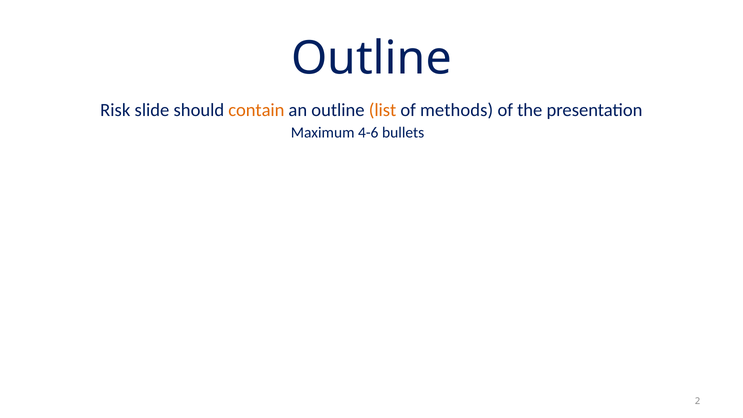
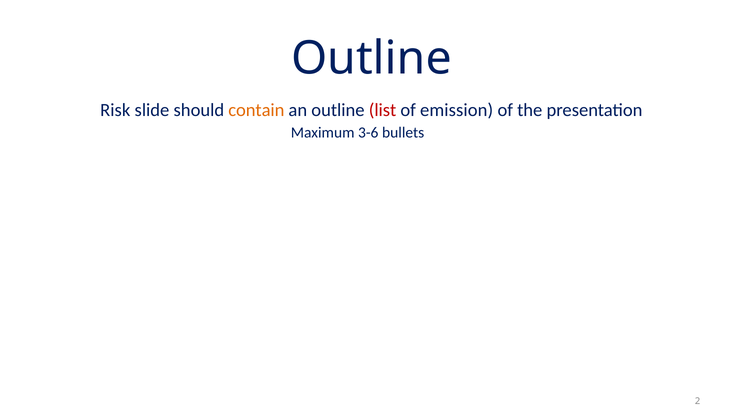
list colour: orange -> red (383, 110)
methods: methods -> emission (457, 110)
4-6: 4-6 -> 3-6 (368, 132)
